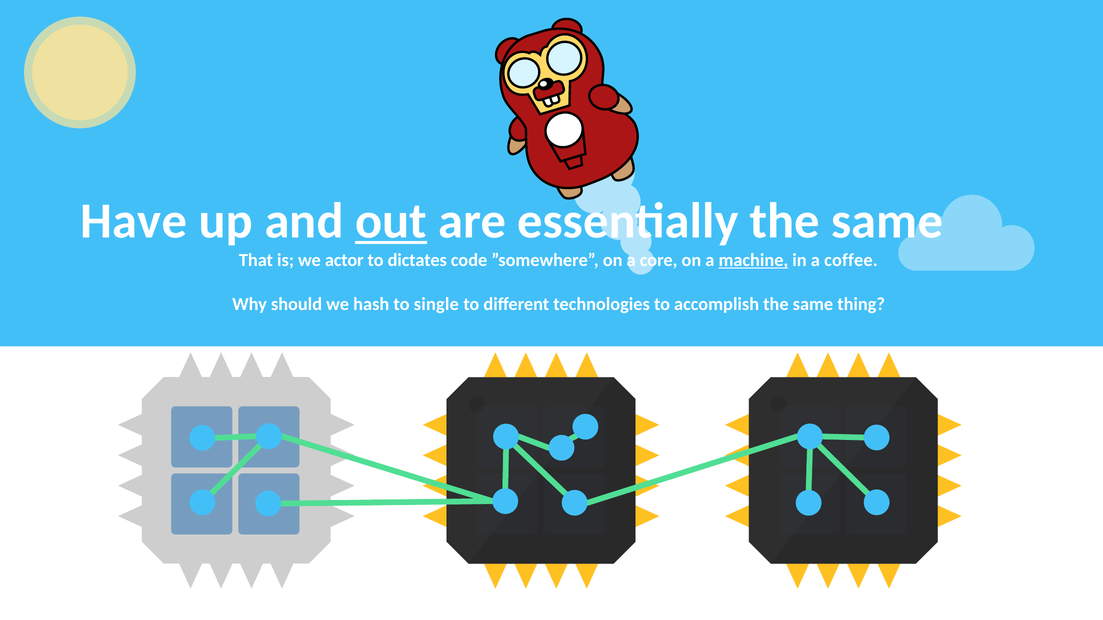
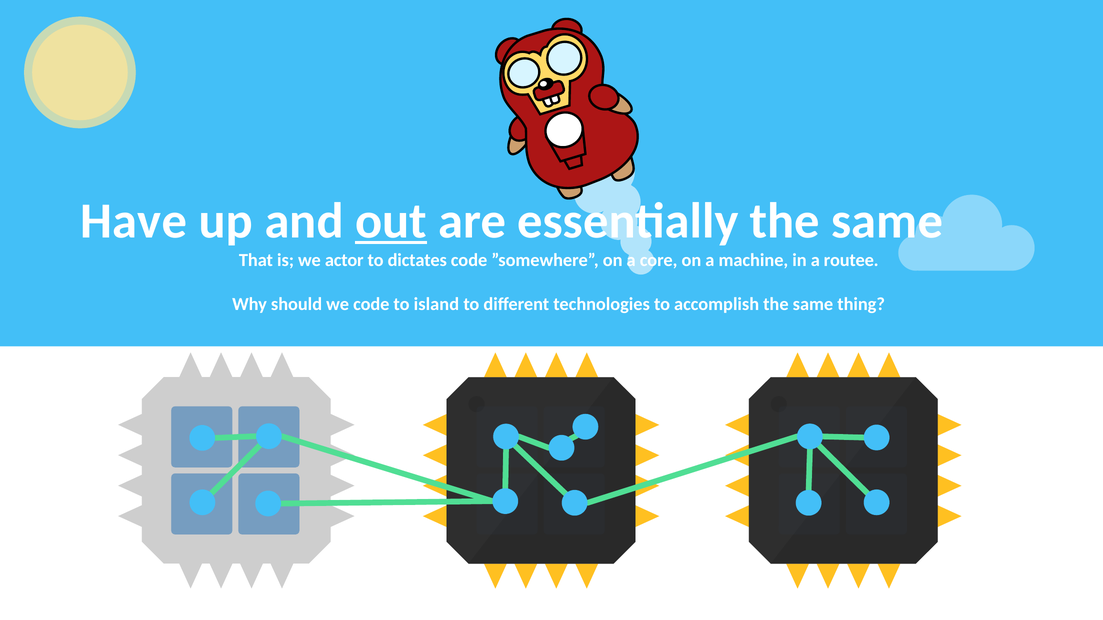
machine underline: present -> none (753, 260)
coffee: coffee -> routee (851, 260)
we hash: hash -> code (371, 304)
single: single -> island (436, 304)
